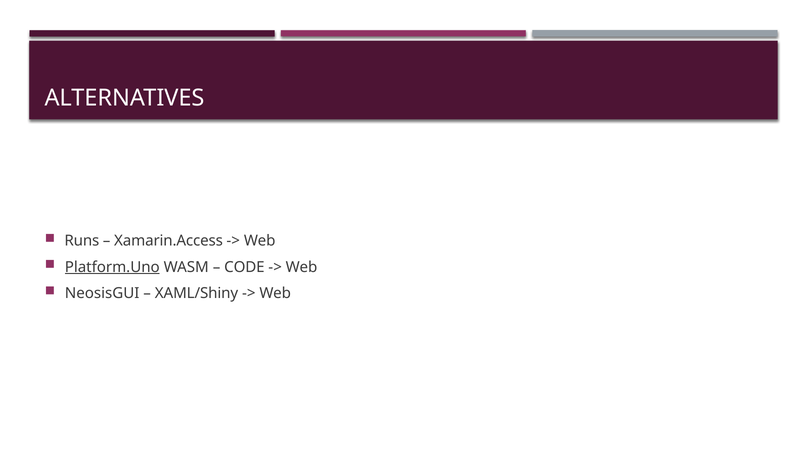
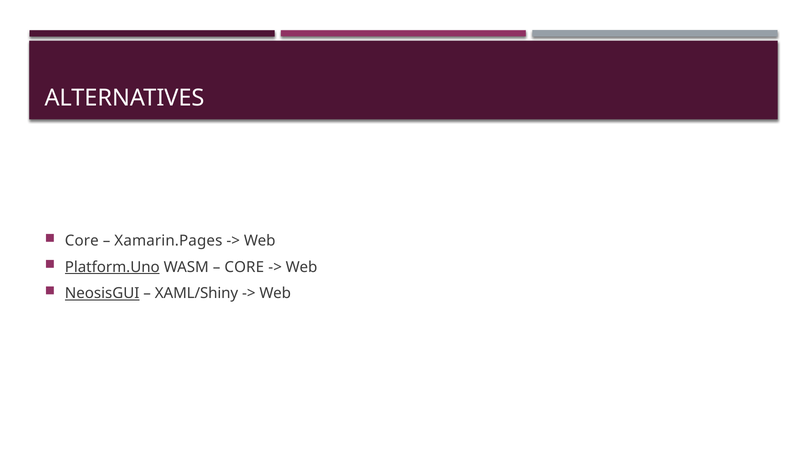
Runs: Runs -> Core (82, 241)
Xamarin.Access: Xamarin.Access -> Xamarin.Pages (168, 241)
CODE: CODE -> CORE (244, 267)
NeosisGUI underline: none -> present (102, 293)
